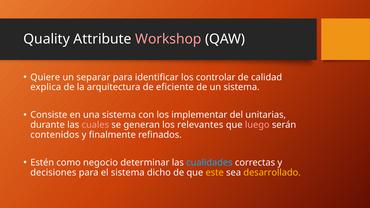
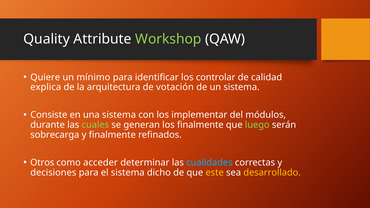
Workshop colour: pink -> light green (168, 39)
separar: separar -> mínimo (93, 77)
eficiente: eficiente -> votación (175, 87)
unitarias: unitarias -> módulos (266, 115)
cuales colour: pink -> light green (95, 125)
los relevantes: relevantes -> finalmente (200, 125)
luego colour: pink -> light green (257, 125)
contenidos: contenidos -> sobrecarga (55, 135)
Estén: Estén -> Otros (42, 163)
negocio: negocio -> acceder (101, 163)
